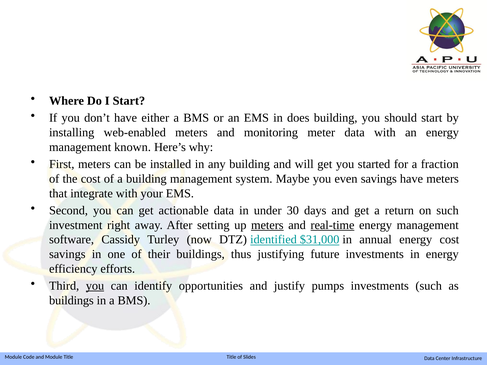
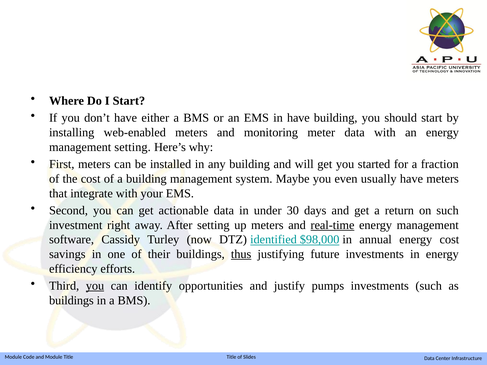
in does: does -> have (298, 118)
management known: known -> setting (133, 147)
even savings: savings -> usually (379, 179)
meters underline: present -> none (267, 225)
$31,000: $31,000 -> $98,000 (320, 240)
thus underline: none -> present (241, 254)
